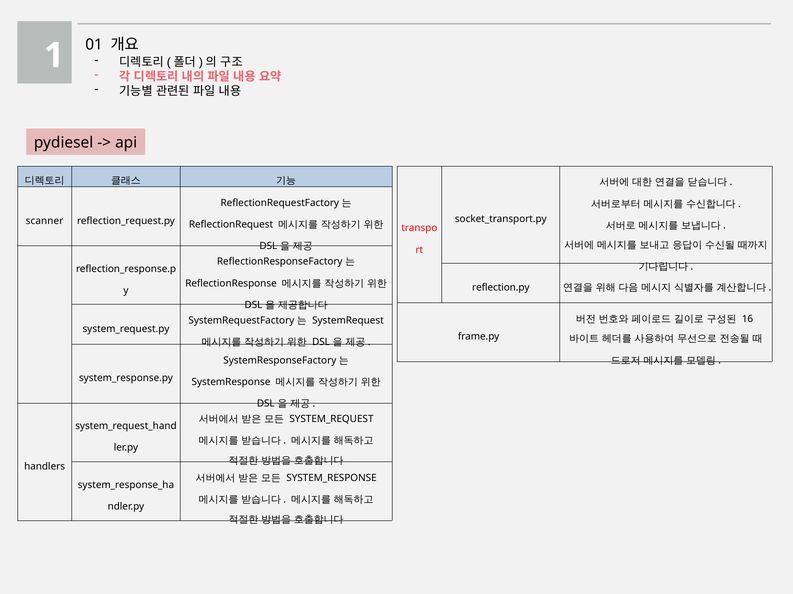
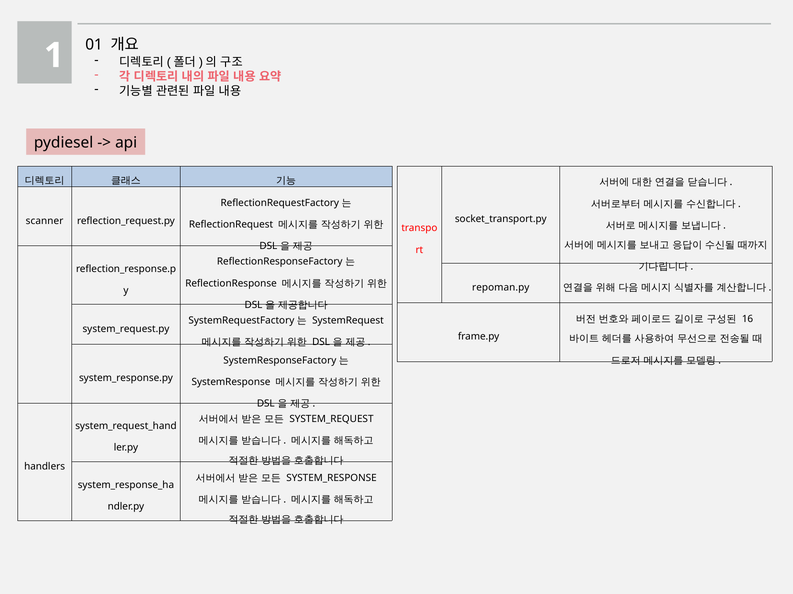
reflection.py: reflection.py -> repoman.py (501, 288)
